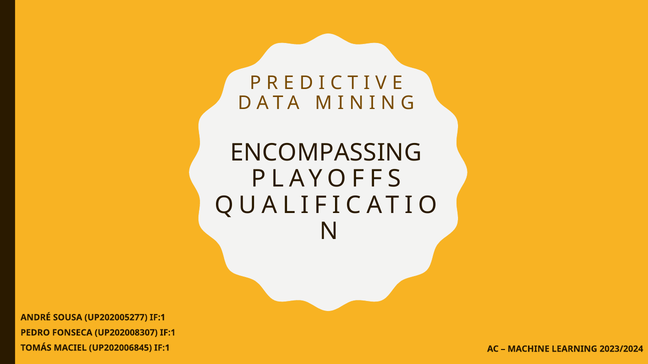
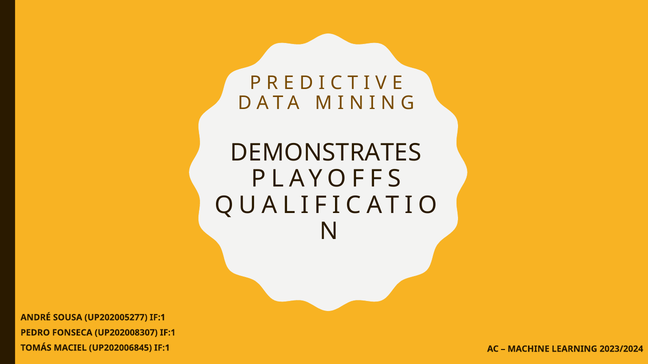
ENCOMPASSING: ENCOMPASSING -> DEMONSTRATES (326, 153)
